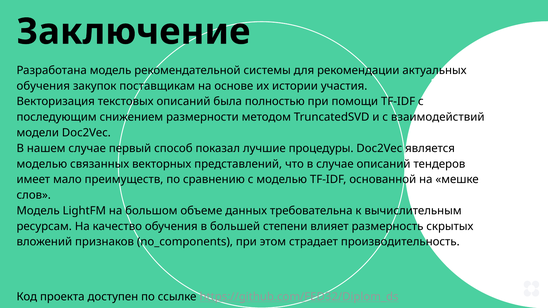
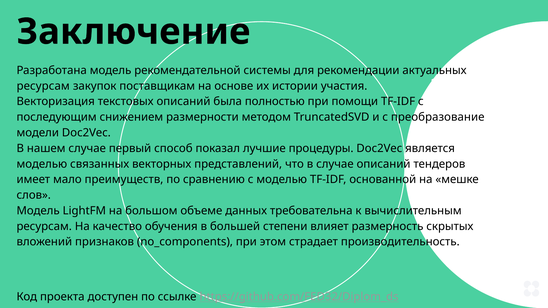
обучения: обучения -> ресурсам (43, 86)
взаимодействий: взаимодействий -> преобразование (438, 117)
